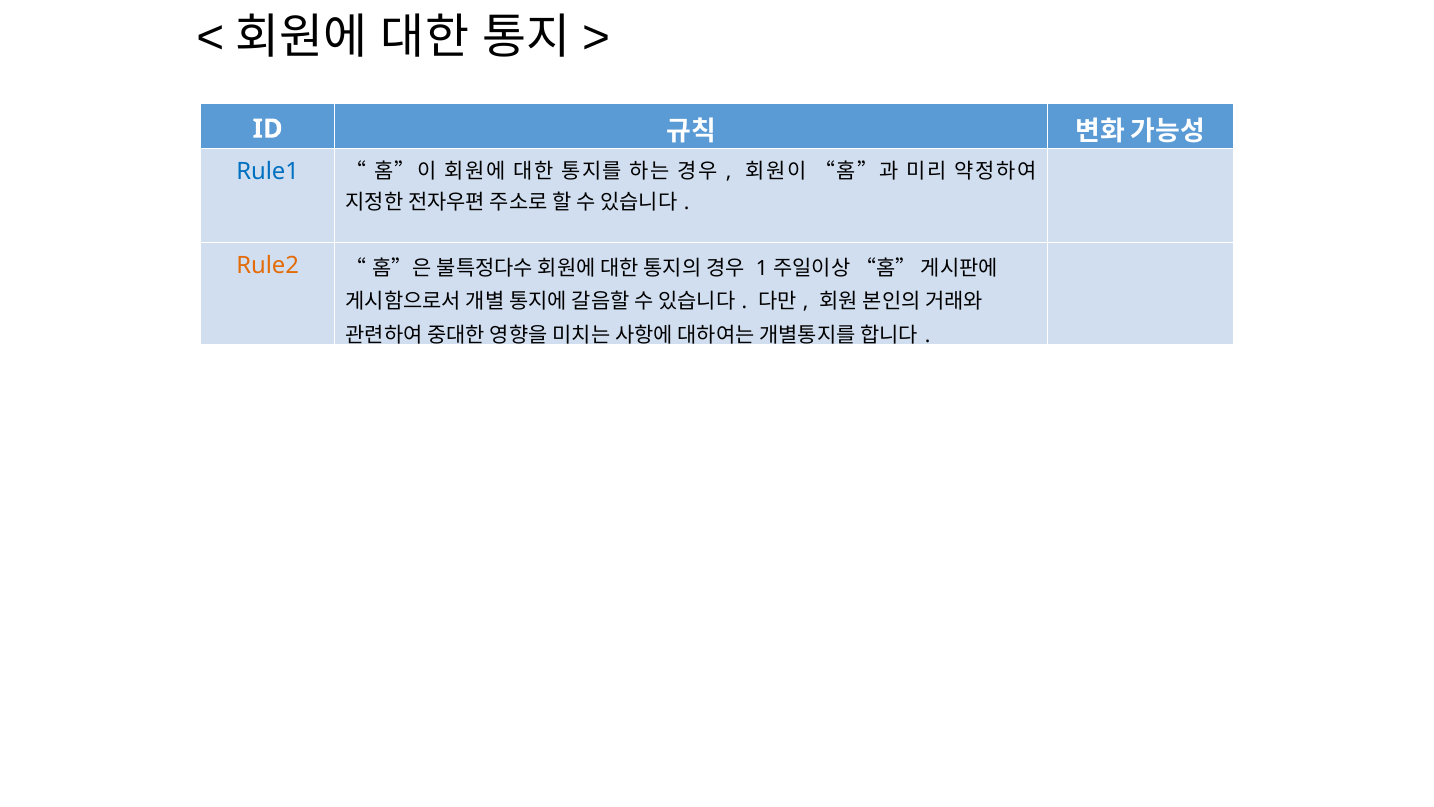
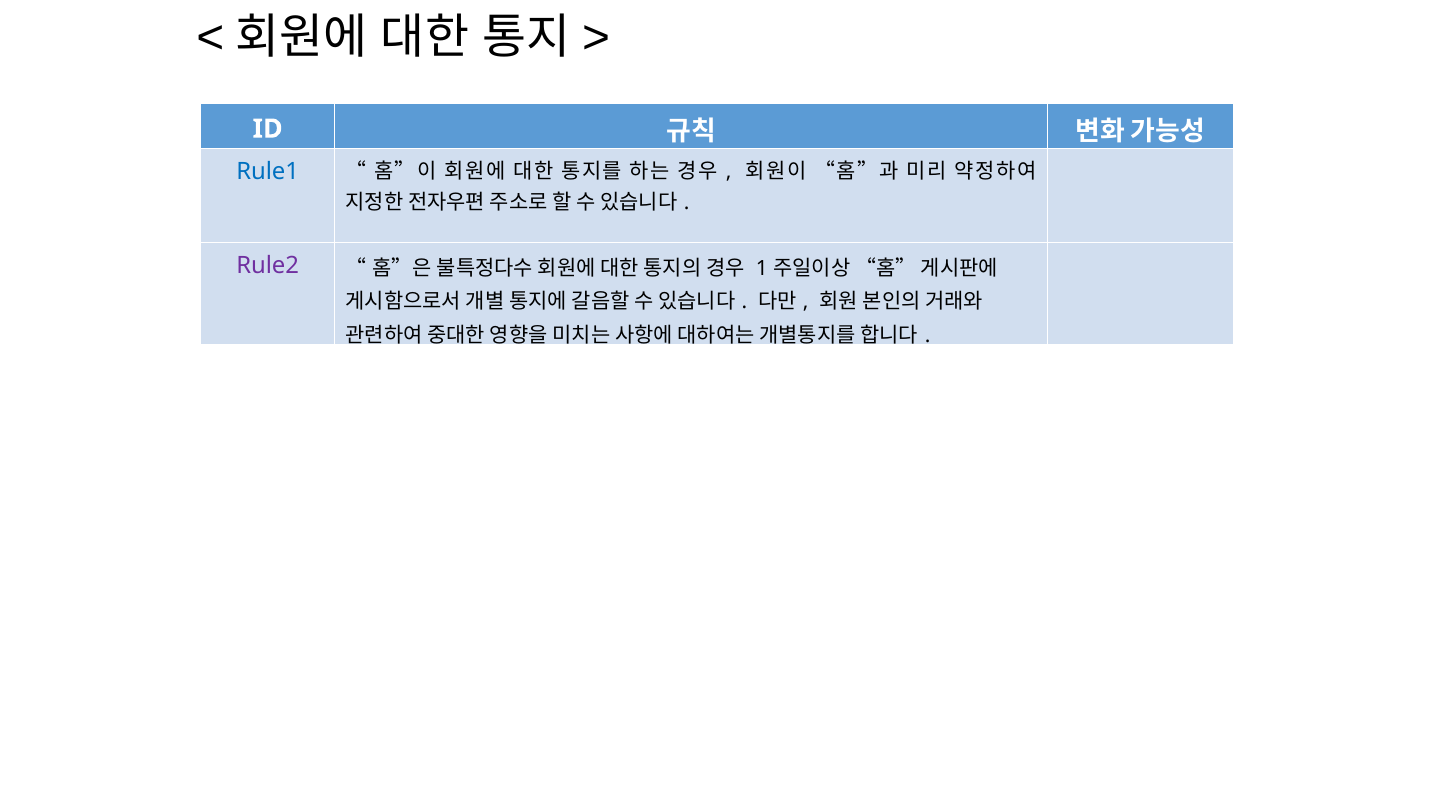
Rule2 colour: orange -> purple (268, 265)
